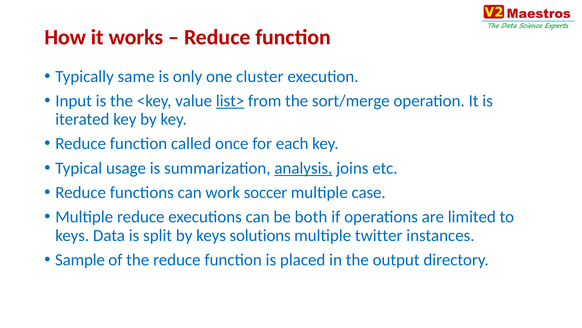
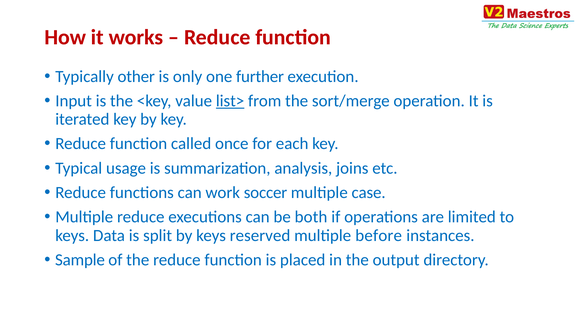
same: same -> other (136, 76)
cluster: cluster -> further (260, 76)
analysis underline: present -> none (303, 168)
solutions: solutions -> reserved (260, 235)
twitter: twitter -> before (379, 235)
